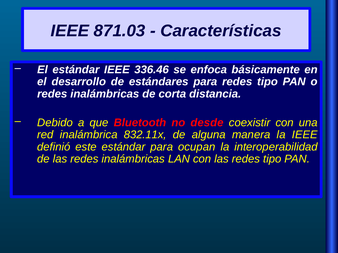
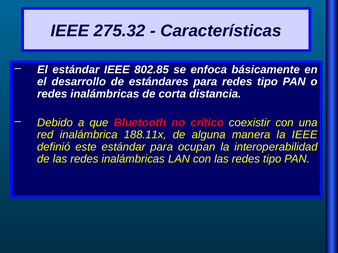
871.03: 871.03 -> 275.32 (120, 31)
336.46: 336.46 -> 802.85 (152, 70)
desde: desde -> crítico (207, 123)
832.11x: 832.11x -> 188.11x (145, 135)
